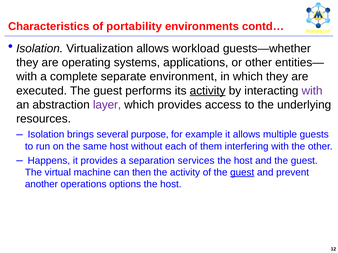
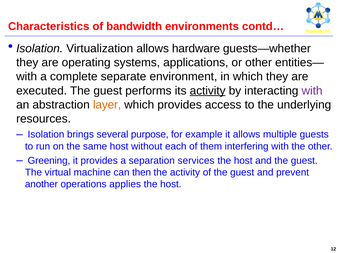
portability: portability -> bandwidth (134, 26)
workload: workload -> hardware (196, 49)
layer colour: purple -> orange (107, 105)
Happens: Happens -> Greening (49, 161)
guest underline: present -> none (242, 173)
options: options -> applies (125, 185)
